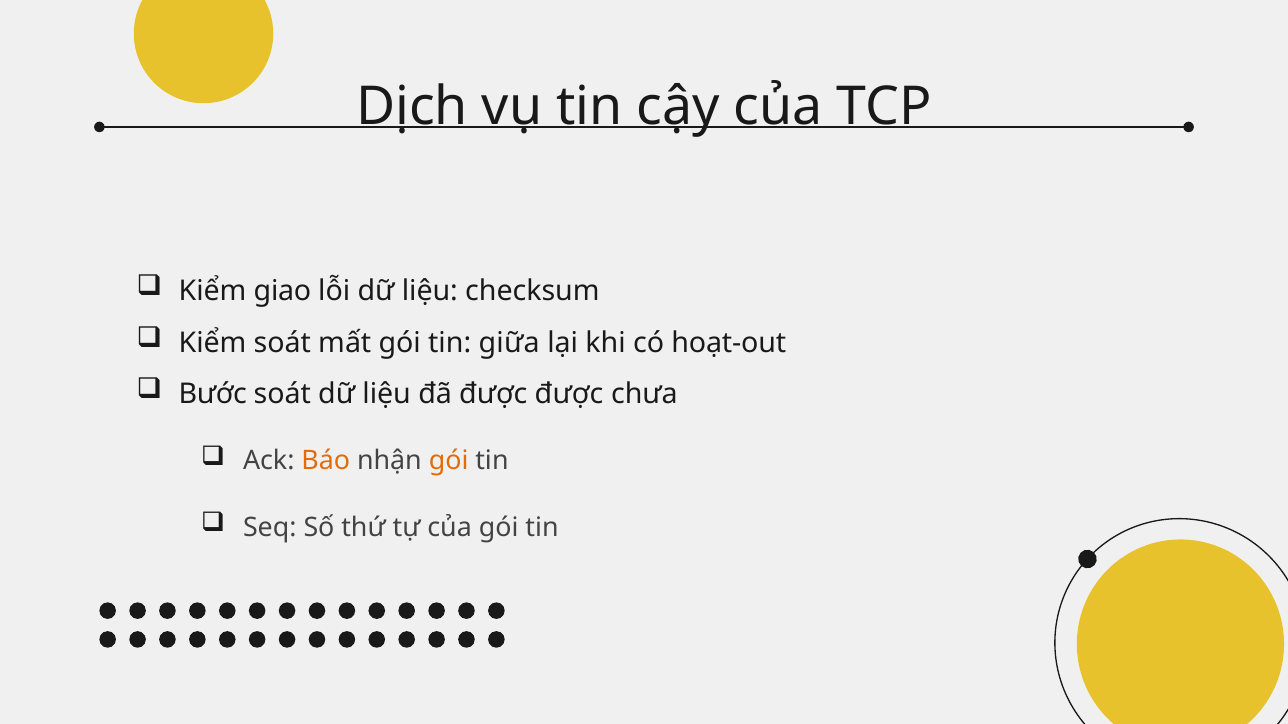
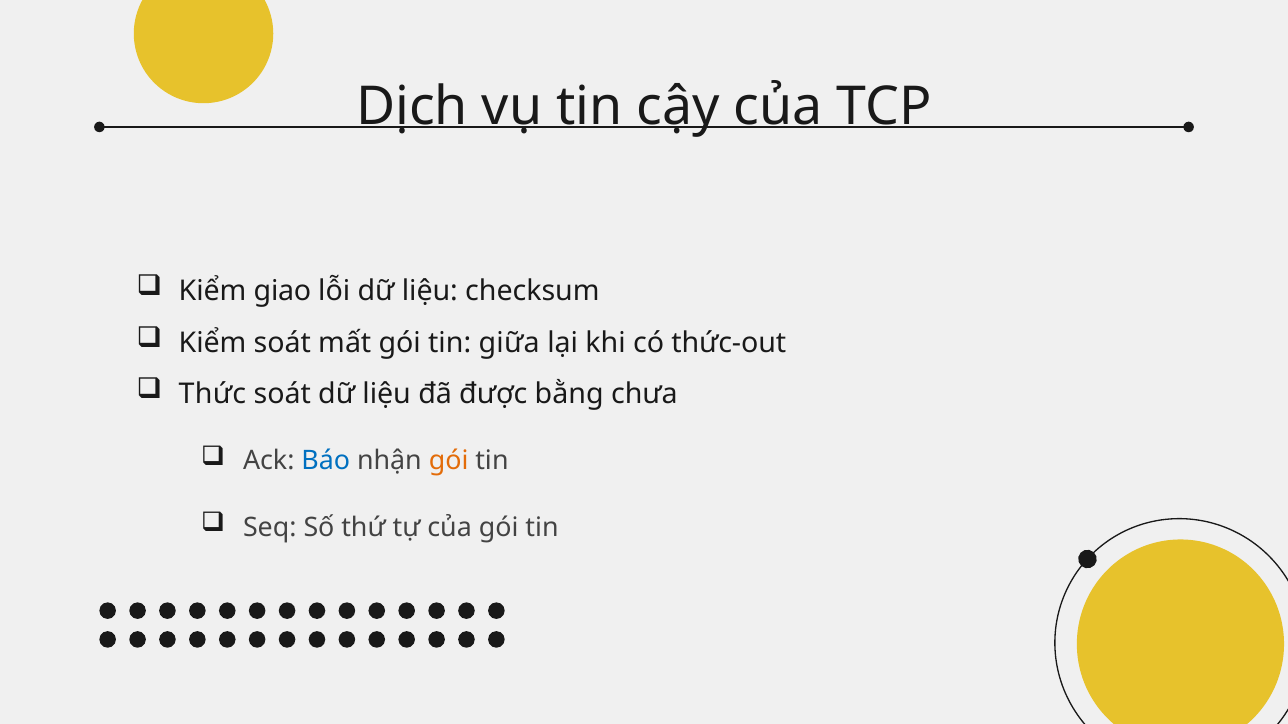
hoạt-out: hoạt-out -> thức-out (729, 343)
Bước: Bước -> Thức (212, 394)
được được: được -> bằng (569, 394)
Báo colour: orange -> blue (326, 461)
